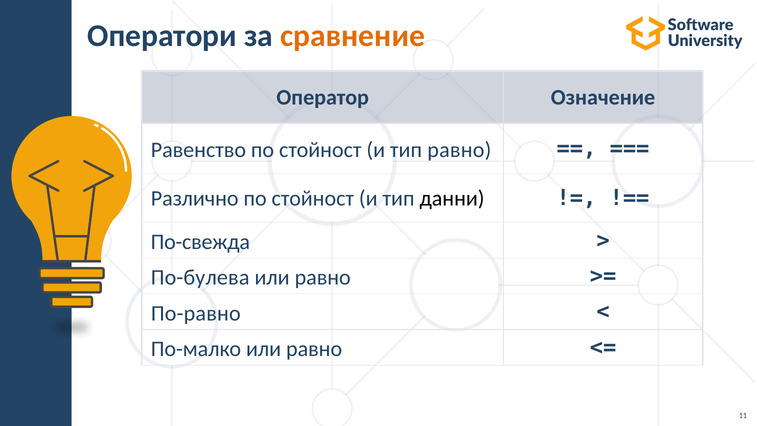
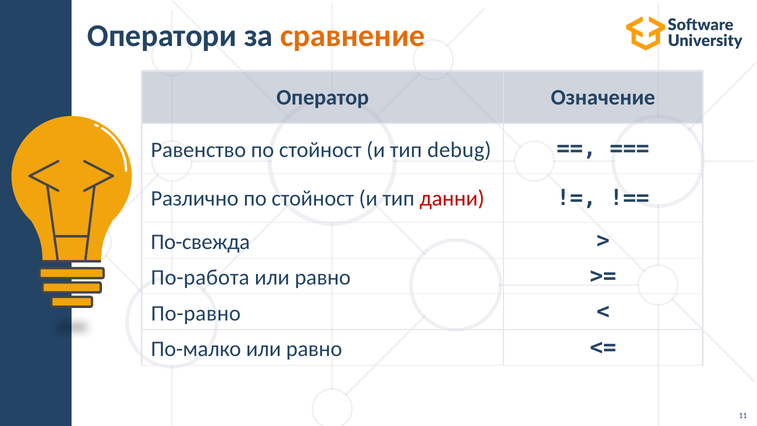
тип равно: равно -> debug (459, 150)
данни colour: black -> red (452, 198)
По-булева: По-булева -> По-работа (200, 278)
